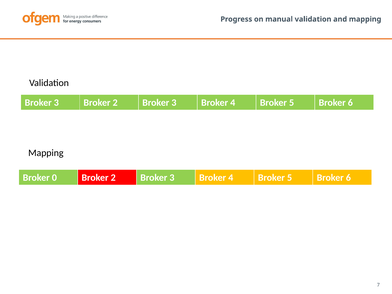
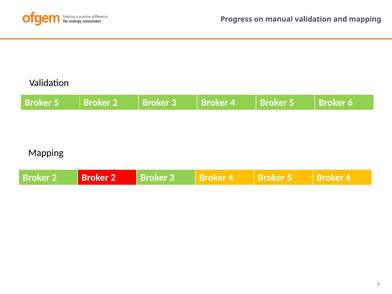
3: 3 -> 5 (56, 103)
0: 0 -> 2 (54, 178)
